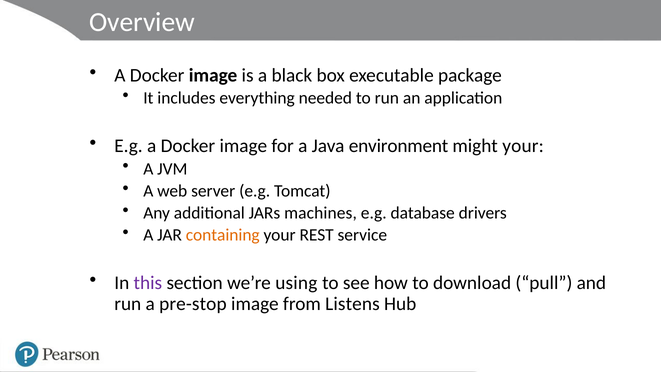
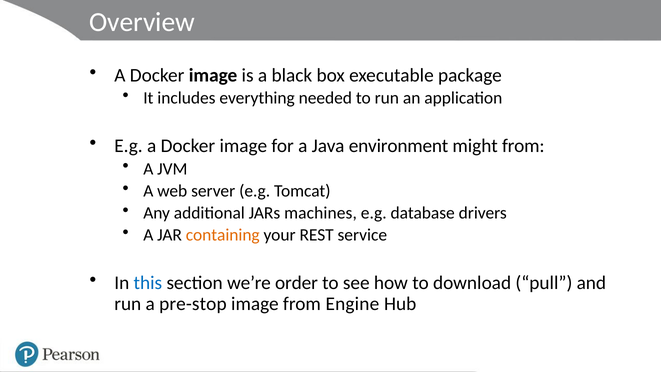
might your: your -> from (523, 146)
this colour: purple -> blue (148, 283)
using: using -> order (296, 283)
Listens: Listens -> Engine (352, 304)
